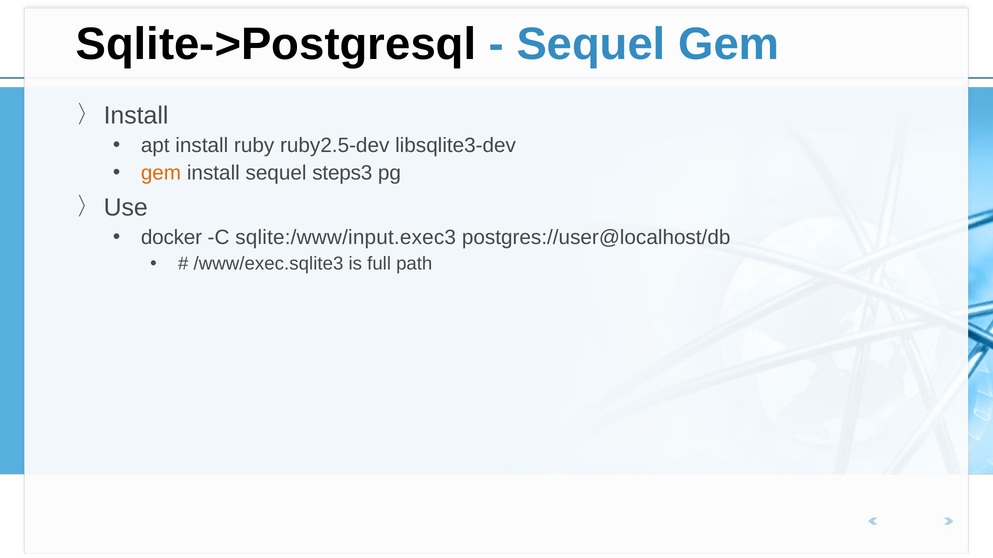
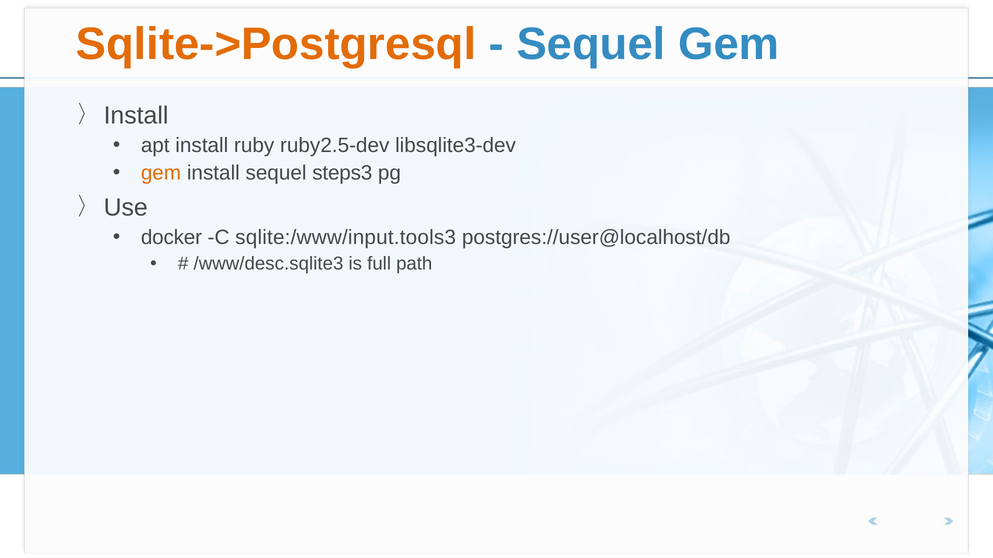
Sqlite->Postgresql colour: black -> orange (276, 44)
sqlite:/www/input.exec3: sqlite:/www/input.exec3 -> sqlite:/www/input.tools3 (346, 238)
/www/exec.sqlite3: /www/exec.sqlite3 -> /www/desc.sqlite3 (269, 264)
